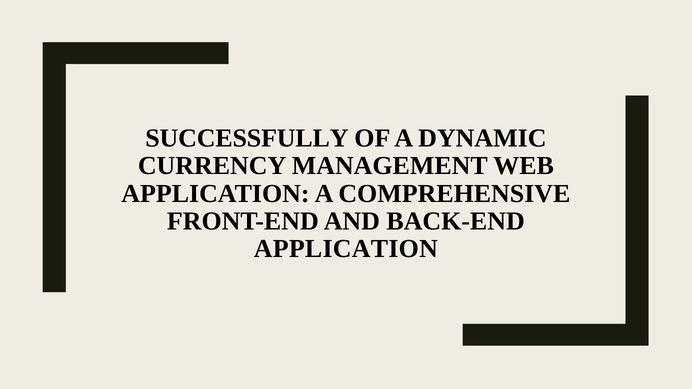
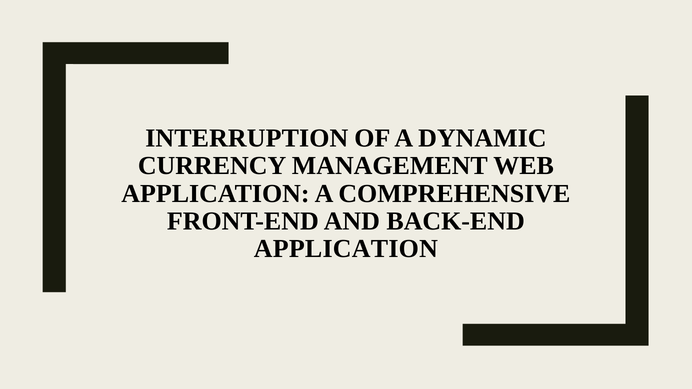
SUCCESSFULLY: SUCCESSFULLY -> INTERRUPTION (247, 138)
